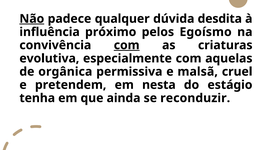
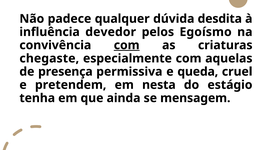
Não underline: present -> none (32, 19)
próximo: próximo -> devedor (111, 32)
evolutiva: evolutiva -> chegaste (49, 58)
orgânica: orgânica -> presença (65, 71)
malsã: malsã -> queda (198, 71)
reconduzir: reconduzir -> mensagem (195, 98)
